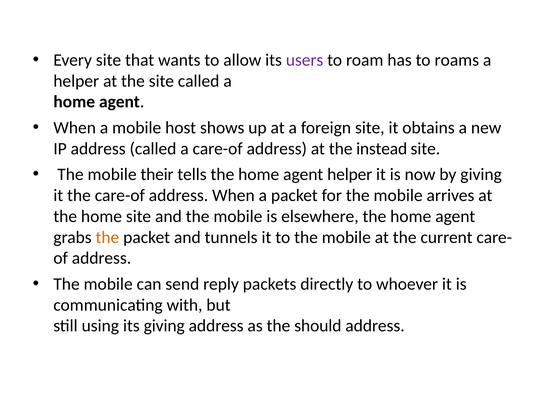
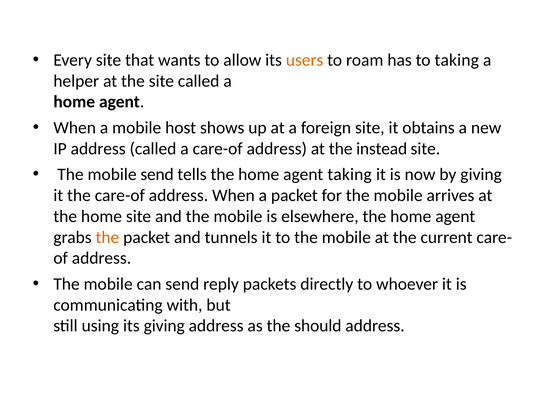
users colour: purple -> orange (305, 60)
to roams: roams -> taking (457, 60)
mobile their: their -> send (157, 175)
agent helper: helper -> taking (350, 175)
